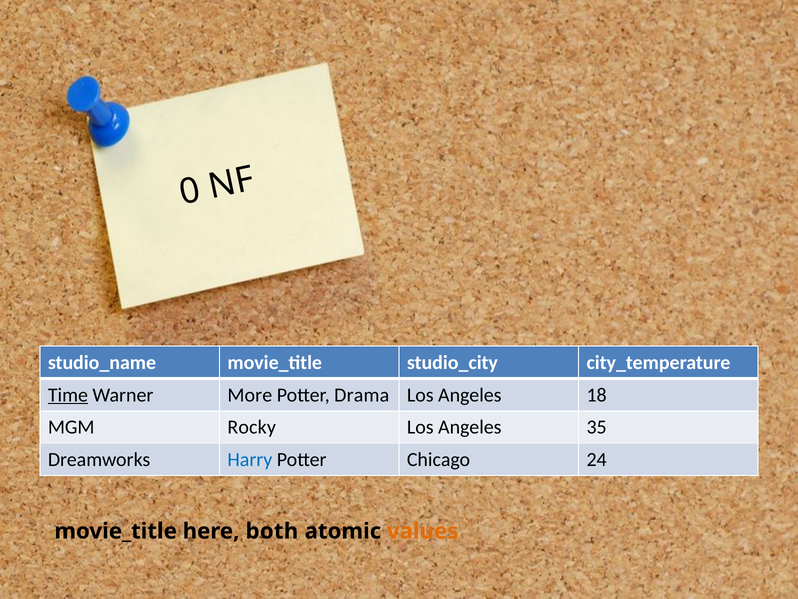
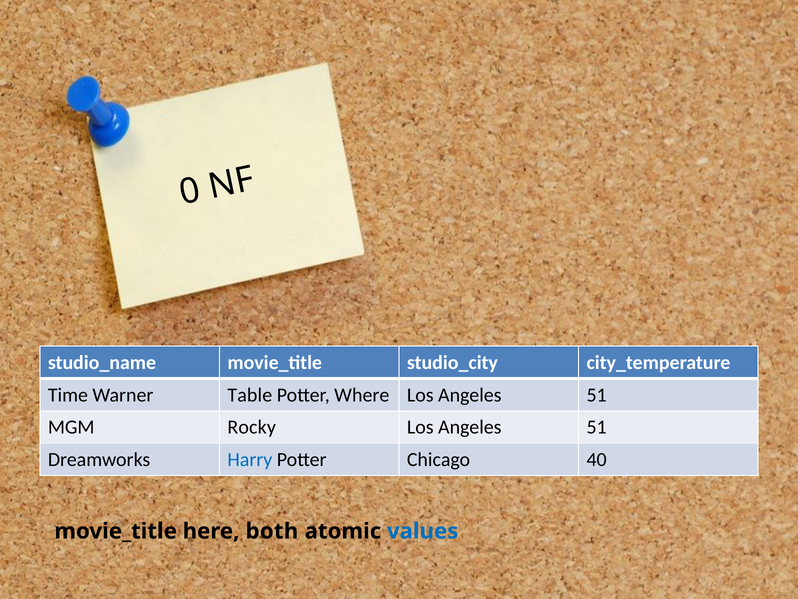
Time underline: present -> none (68, 395)
More: More -> Table (250, 395)
Drama: Drama -> Where (362, 395)
18: 18 -> 51 (597, 395)
35: 35 -> 51 (597, 427)
24: 24 -> 40 (597, 459)
values colour: orange -> blue (423, 531)
